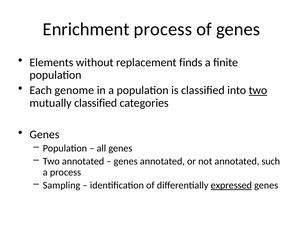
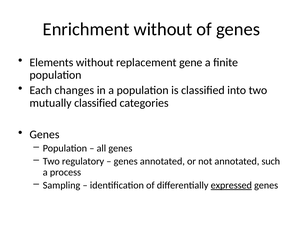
Enrichment process: process -> without (163, 29)
finds: finds -> gene (191, 62)
genome: genome -> changes (74, 90)
two underline: present -> none (258, 90)
Two annotated: annotated -> regulatory (83, 162)
